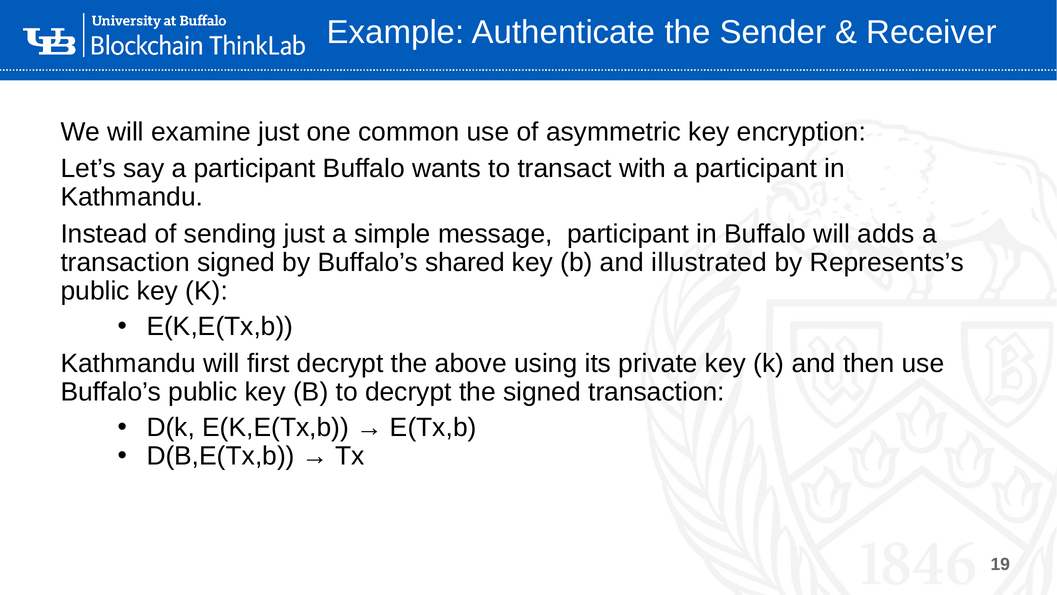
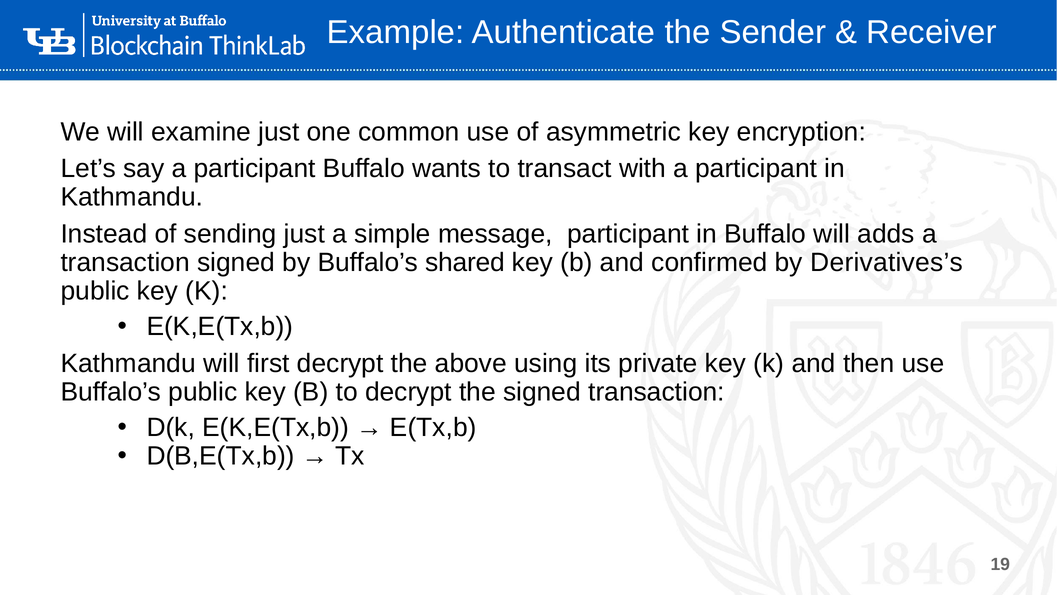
illustrated: illustrated -> confirmed (709, 262)
Represents’s: Represents’s -> Derivatives’s (887, 262)
